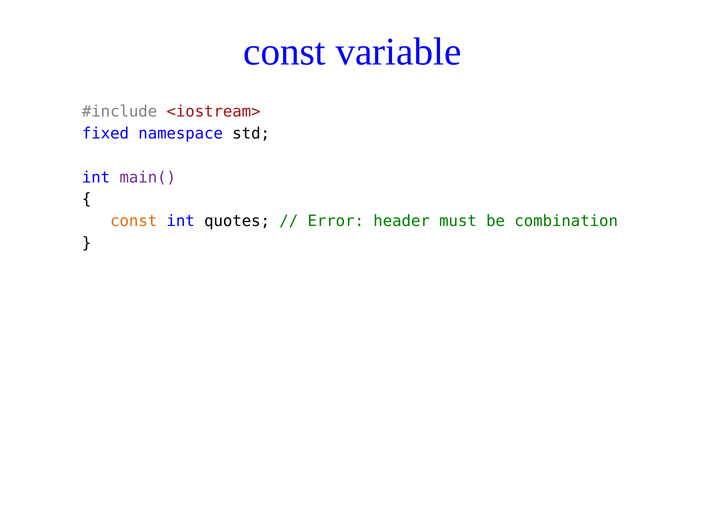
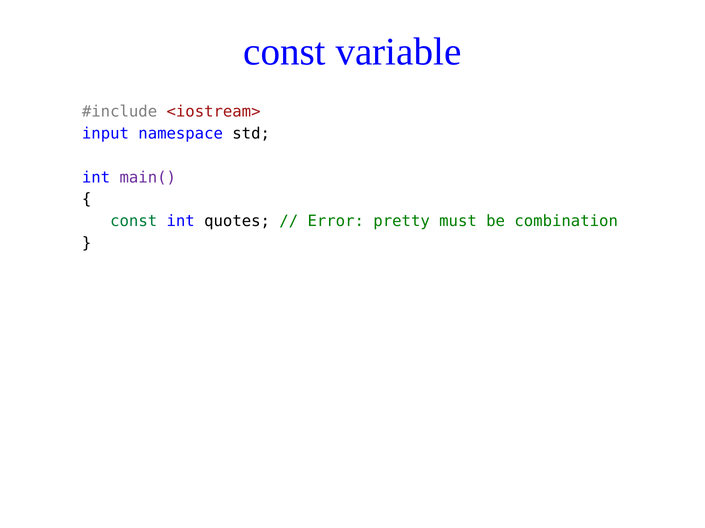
fixed: fixed -> input (105, 134)
const colour: orange -> green (134, 221)
header: header -> pretty (402, 221)
